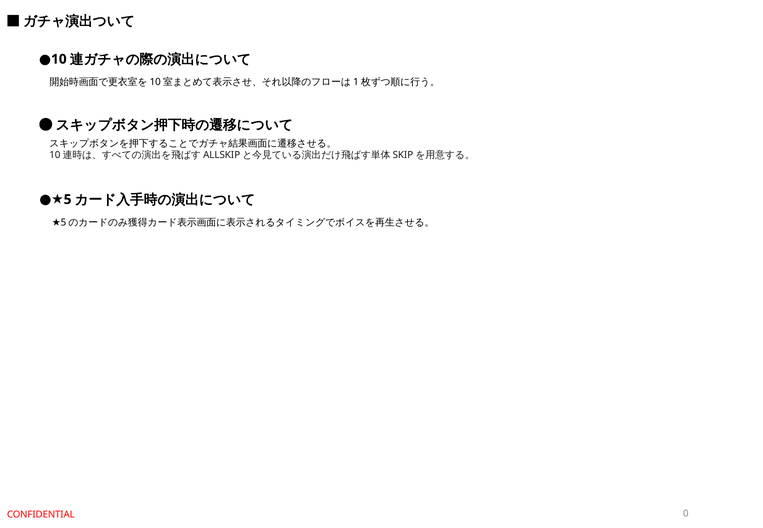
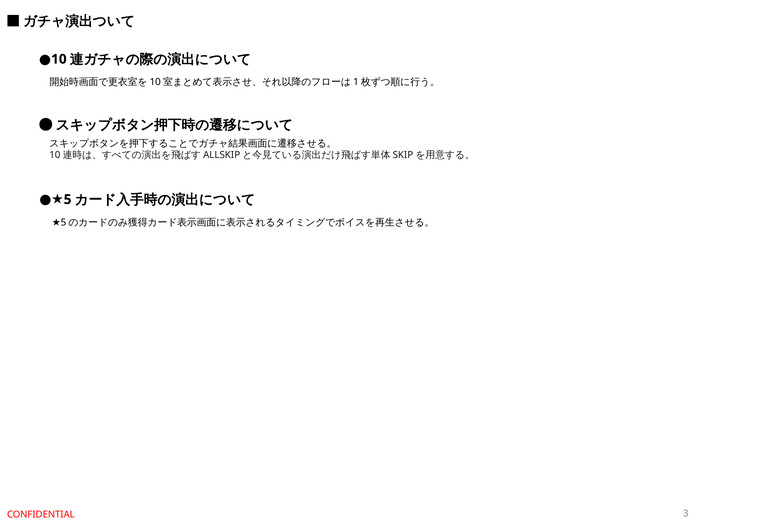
0: 0 -> 3 (686, 514)
